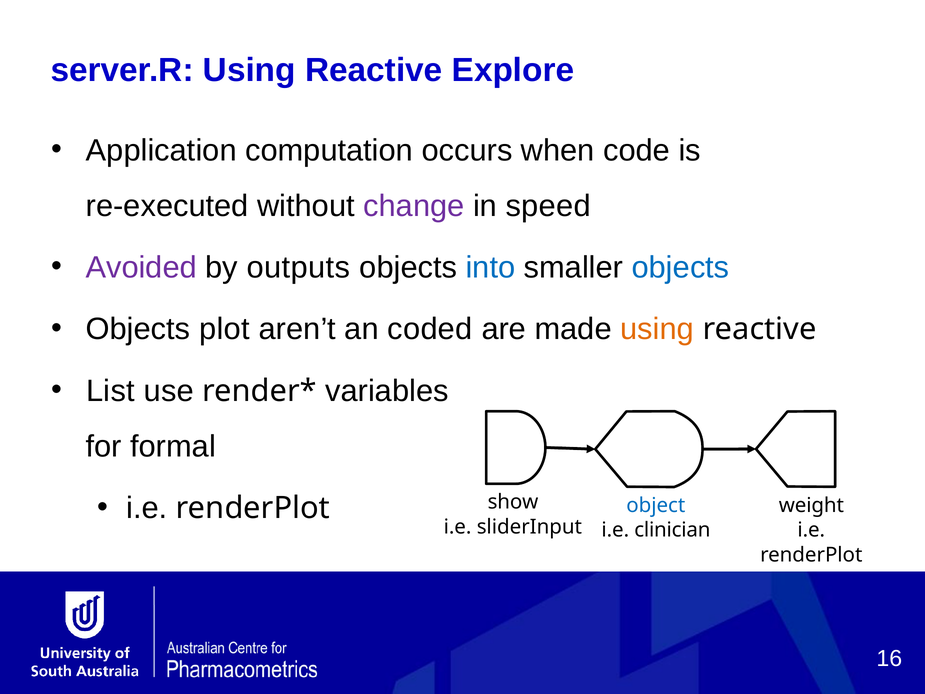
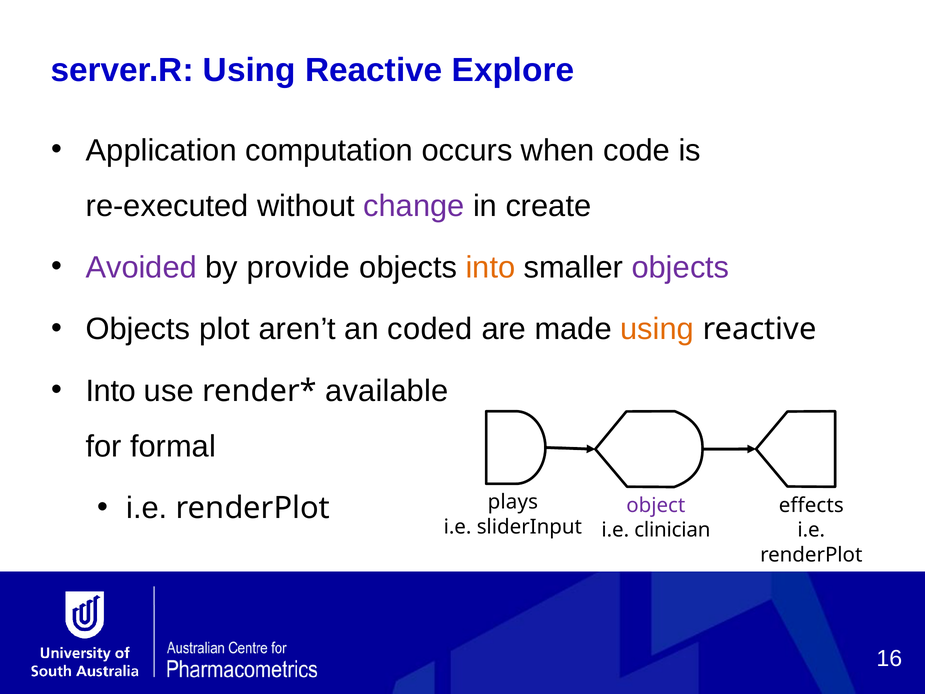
speed: speed -> create (548, 206)
outputs: outputs -> provide (298, 267)
into colour: blue -> orange (490, 267)
objects colour: blue -> purple (681, 267)
List: List -> Into (111, 391)
variables: variables -> available (387, 391)
show: show -> plays (513, 502)
object colour: blue -> purple (656, 505)
weight: weight -> effects (811, 505)
